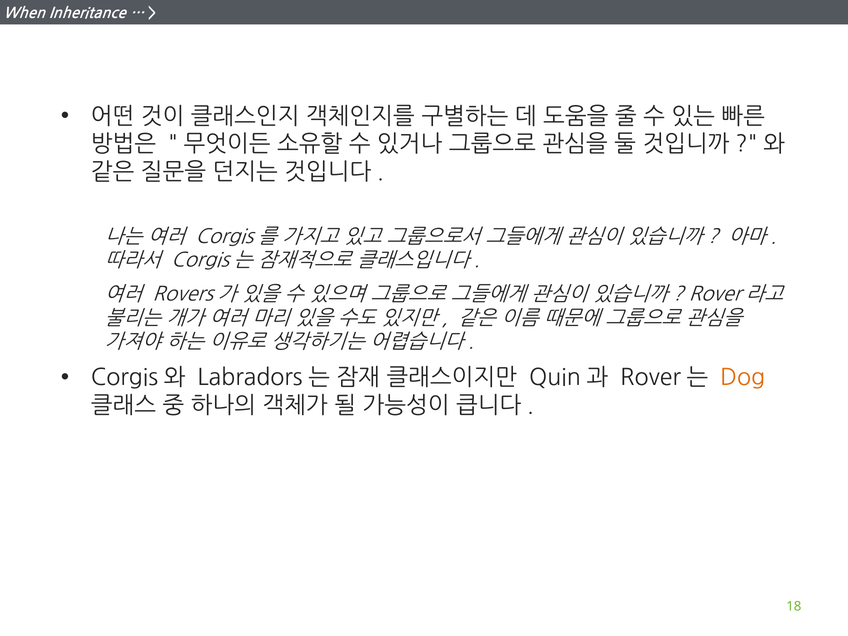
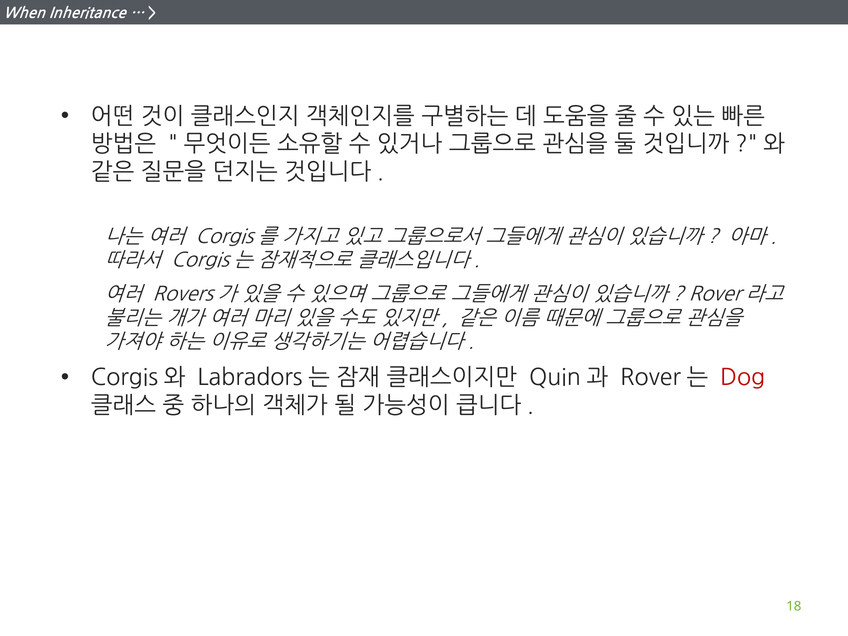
Dog colour: orange -> red (743, 378)
